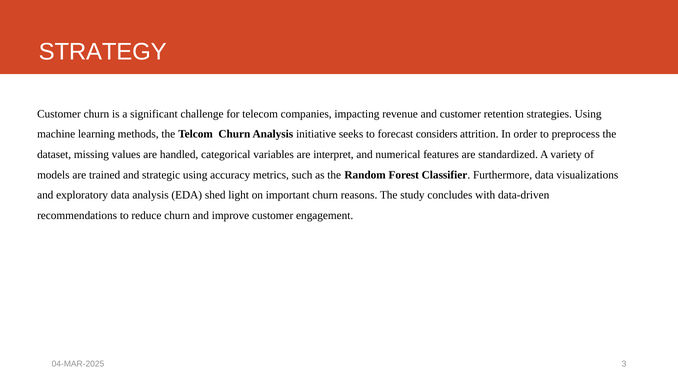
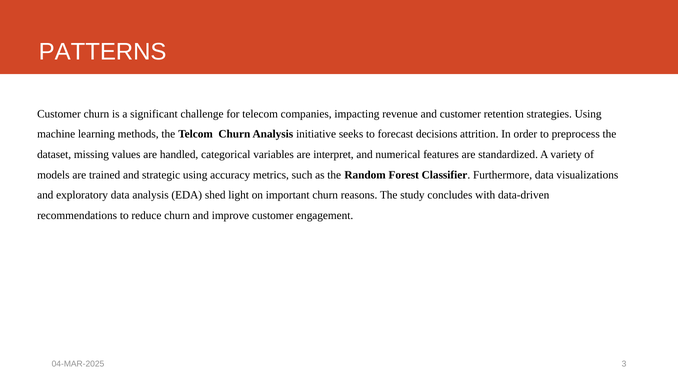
STRATEGY: STRATEGY -> PATTERNS (103, 52)
considers: considers -> decisions (437, 134)
